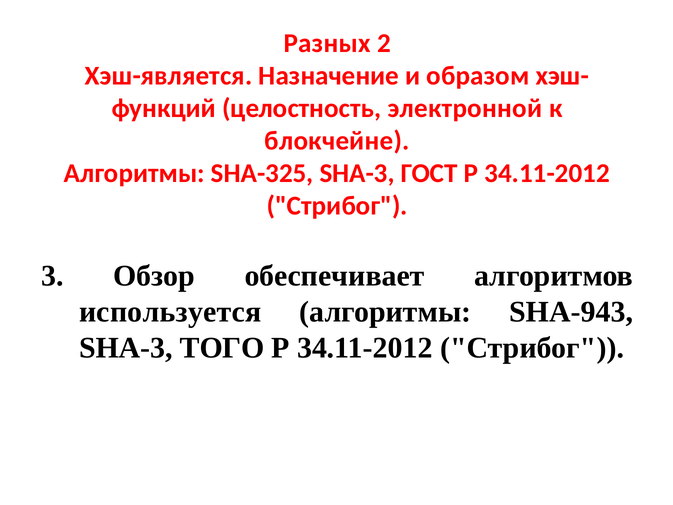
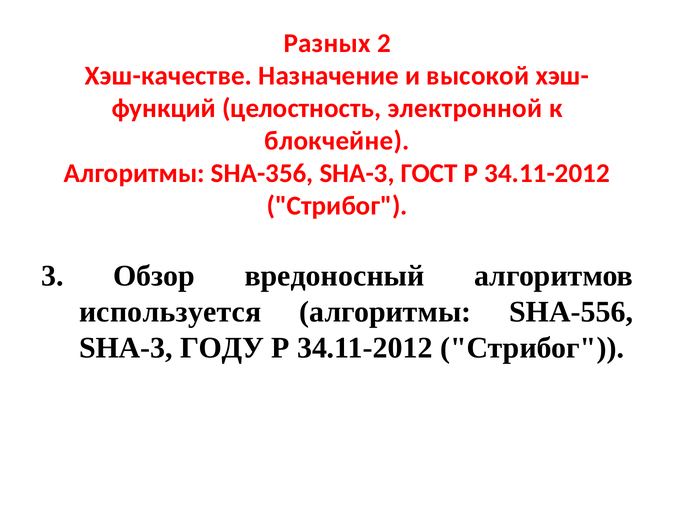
Хэш-является: Хэш-является -> Хэш-качестве (169, 76)
образом: образом -> высокой (478, 76)
SHA-325: SHA-325 -> SHA-356 (262, 173)
обеспечивает: обеспечивает -> вредоносный (335, 276)
SHA-943: SHA-943 -> SHA-556 (571, 312)
ТОГО: ТОГО -> ГОДУ (222, 348)
